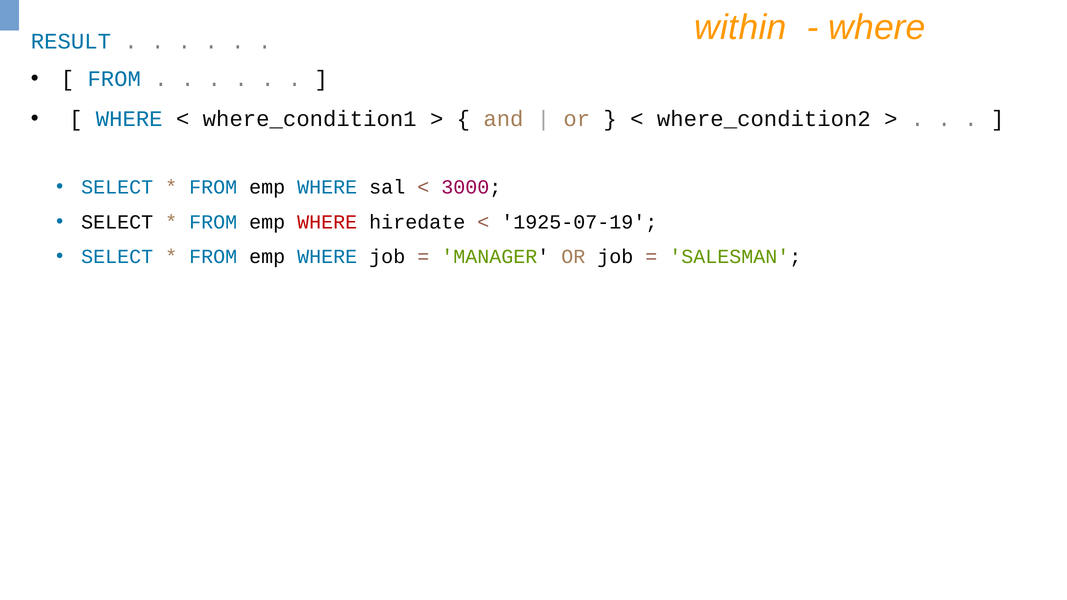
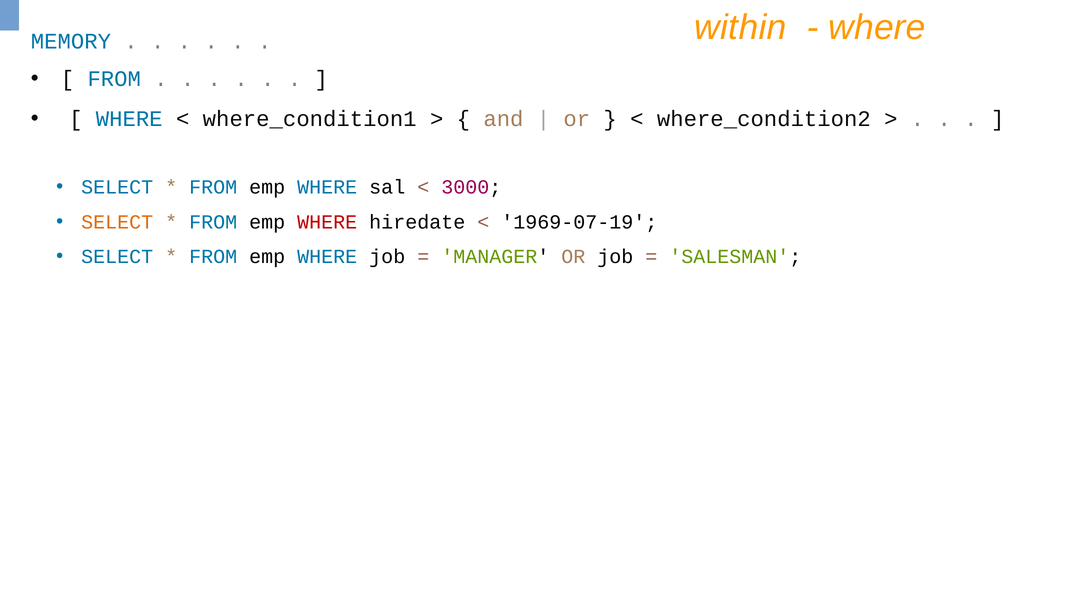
RESULT: RESULT -> MEMORY (71, 42)
SELECT colour: black -> orange (117, 222)
1925-07-19: 1925-07-19 -> 1969-07-19 (579, 222)
